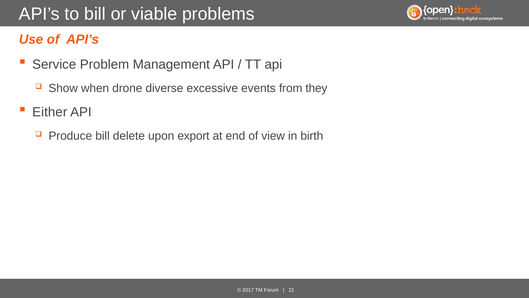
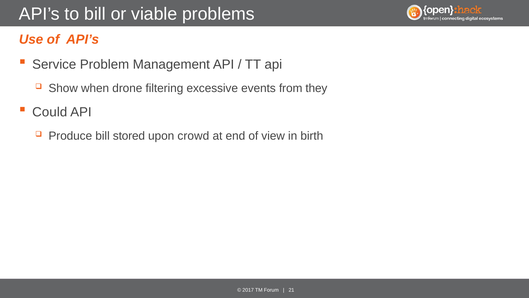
diverse: diverse -> filtering (164, 88)
Either: Either -> Could (50, 112)
delete: delete -> stored (129, 136)
export: export -> crowd (193, 136)
